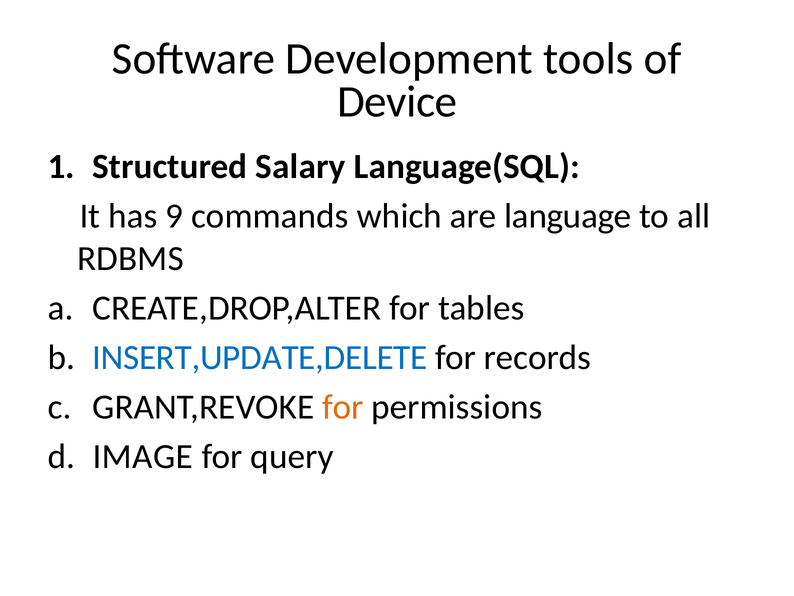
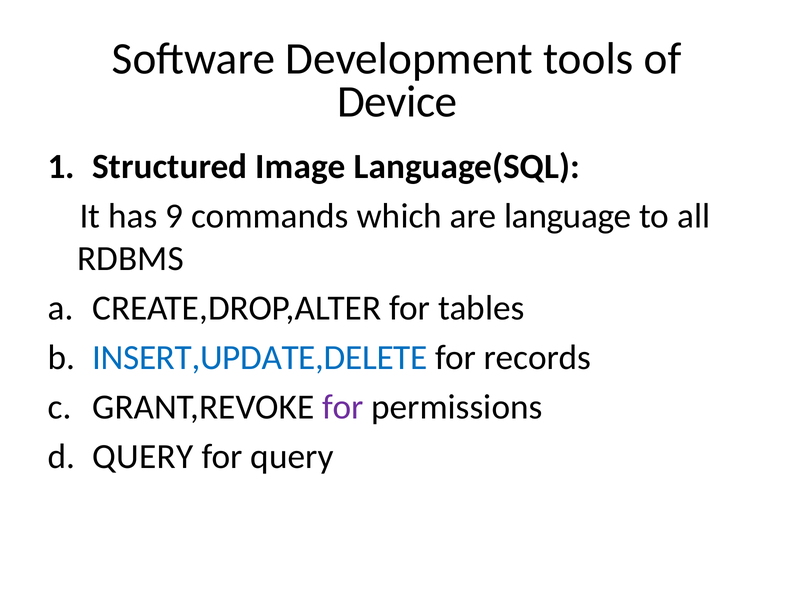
Salary: Salary -> Image (301, 167)
for colour: orange -> purple (343, 407)
IMAGE: IMAGE -> QUERY (143, 456)
